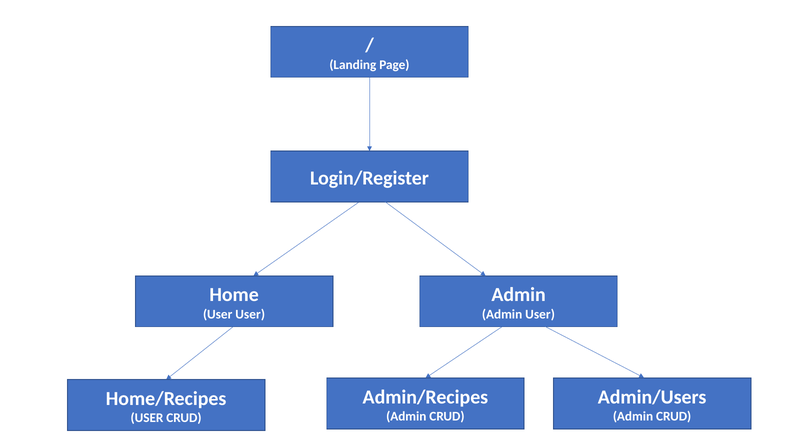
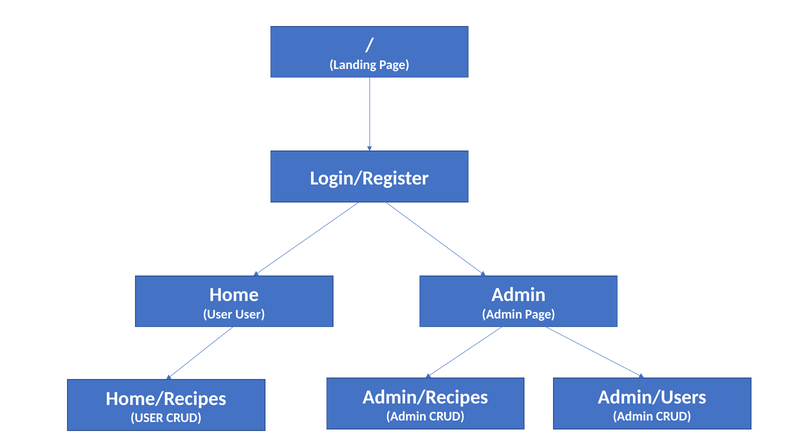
Admin User: User -> Page (540, 314)
